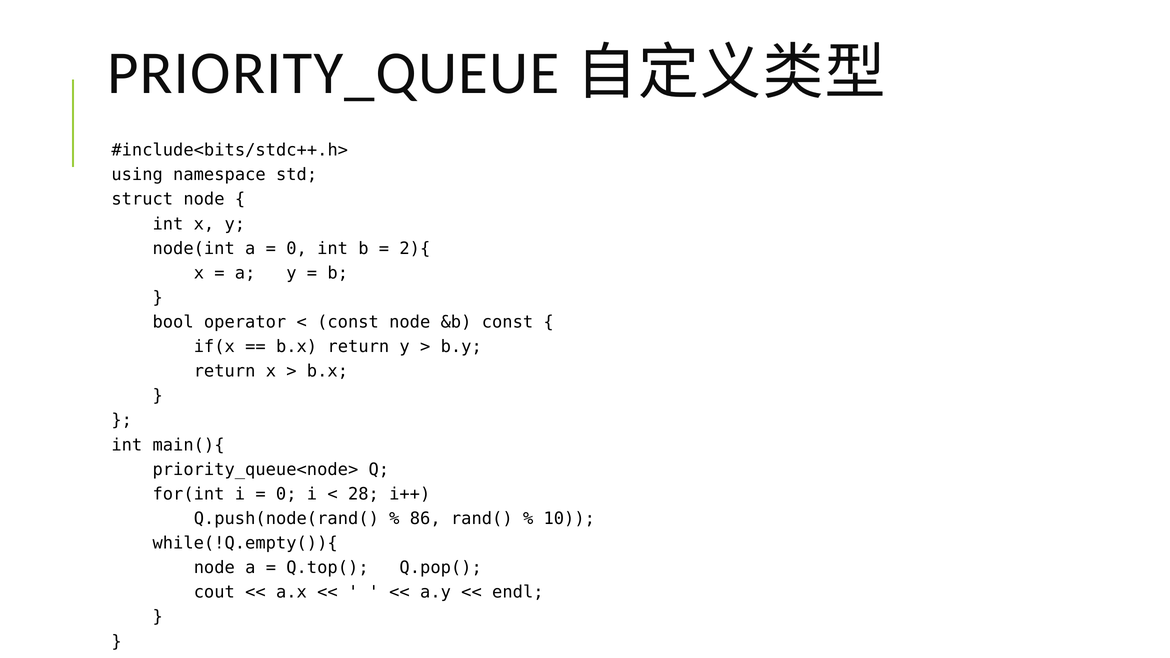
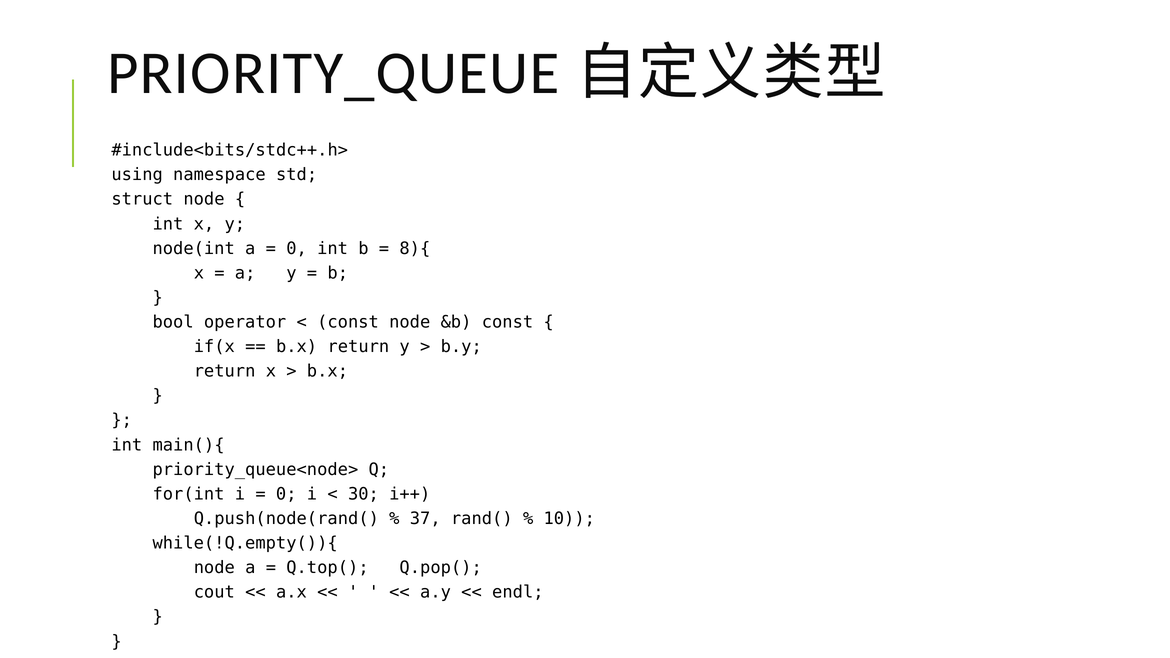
2){: 2){ -> 8){ (415, 248)
28: 28 -> 30 (363, 494)
86: 86 -> 37 (425, 519)
